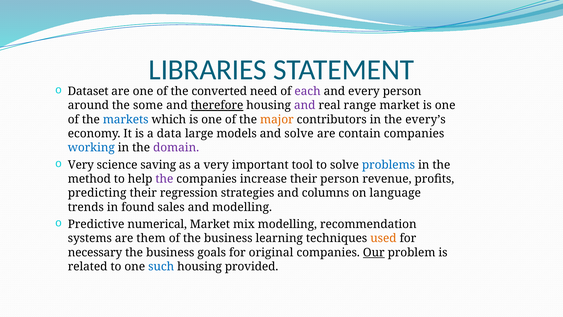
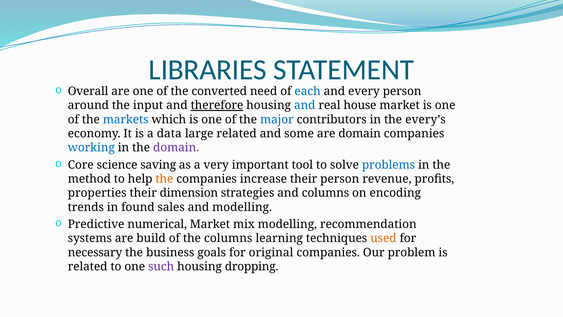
Dataset: Dataset -> Overall (88, 91)
each colour: purple -> blue (308, 91)
some: some -> input (148, 105)
and colour: purple -> blue (305, 105)
range: range -> house (360, 105)
major colour: orange -> blue (277, 119)
large models: models -> related (237, 133)
and solve: solve -> some (299, 133)
are contain: contain -> domain (360, 133)
Very: Very -> Core (81, 165)
the colour: purple -> orange (164, 179)
predicting: predicting -> properties (97, 193)
regression: regression -> dimension (189, 193)
language: language -> encoding (395, 193)
them: them -> build (151, 238)
of the business: business -> columns (228, 238)
Our underline: present -> none (374, 252)
such colour: blue -> purple (161, 266)
provided: provided -> dropping (252, 266)
